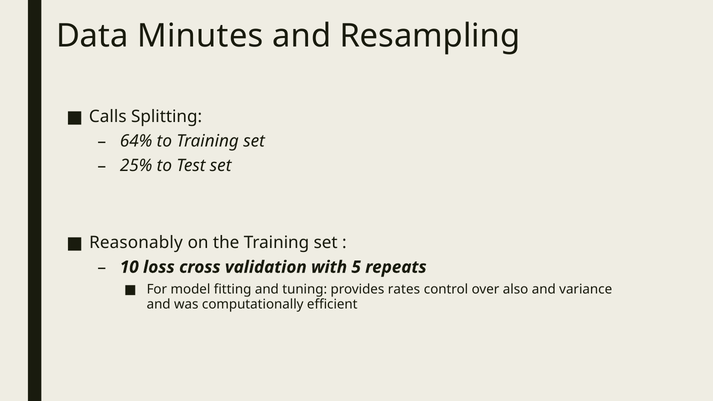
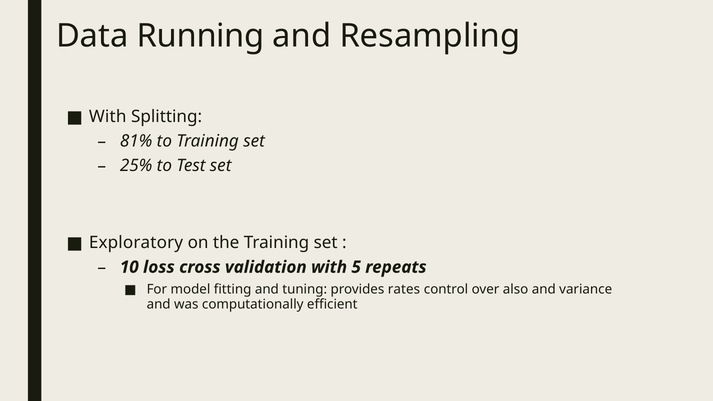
Minutes: Minutes -> Running (201, 36)
Calls: Calls -> With (108, 117)
64%: 64% -> 81% (136, 141)
Reasonably: Reasonably -> Exploratory (136, 243)
